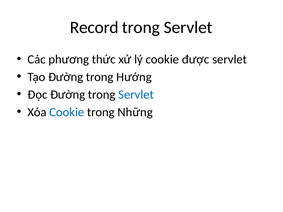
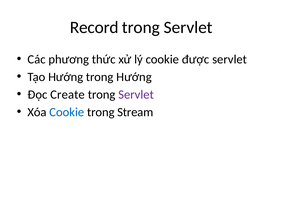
Tạo Đường: Đường -> Hướng (66, 77)
Đọc Đường: Đường -> Create (68, 95)
Servlet colour: blue -> purple (136, 95)
Những: Những -> Stream (135, 112)
